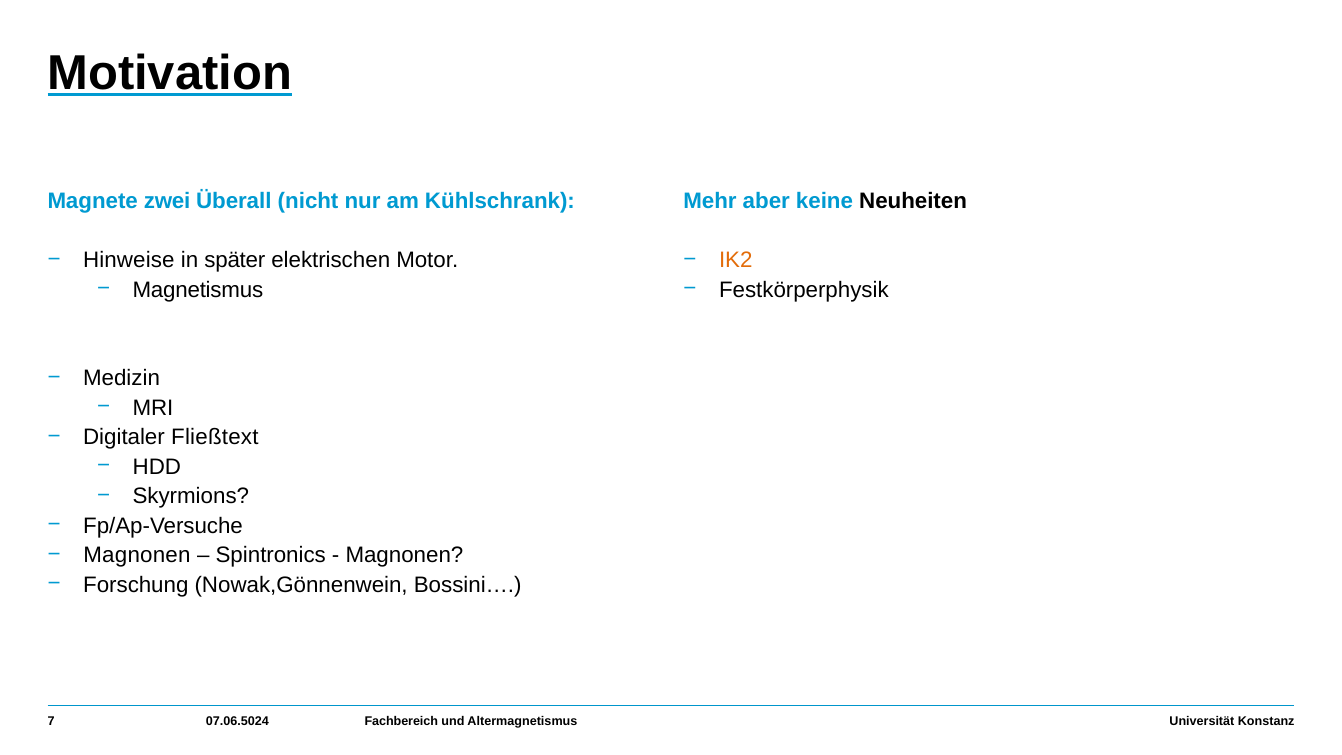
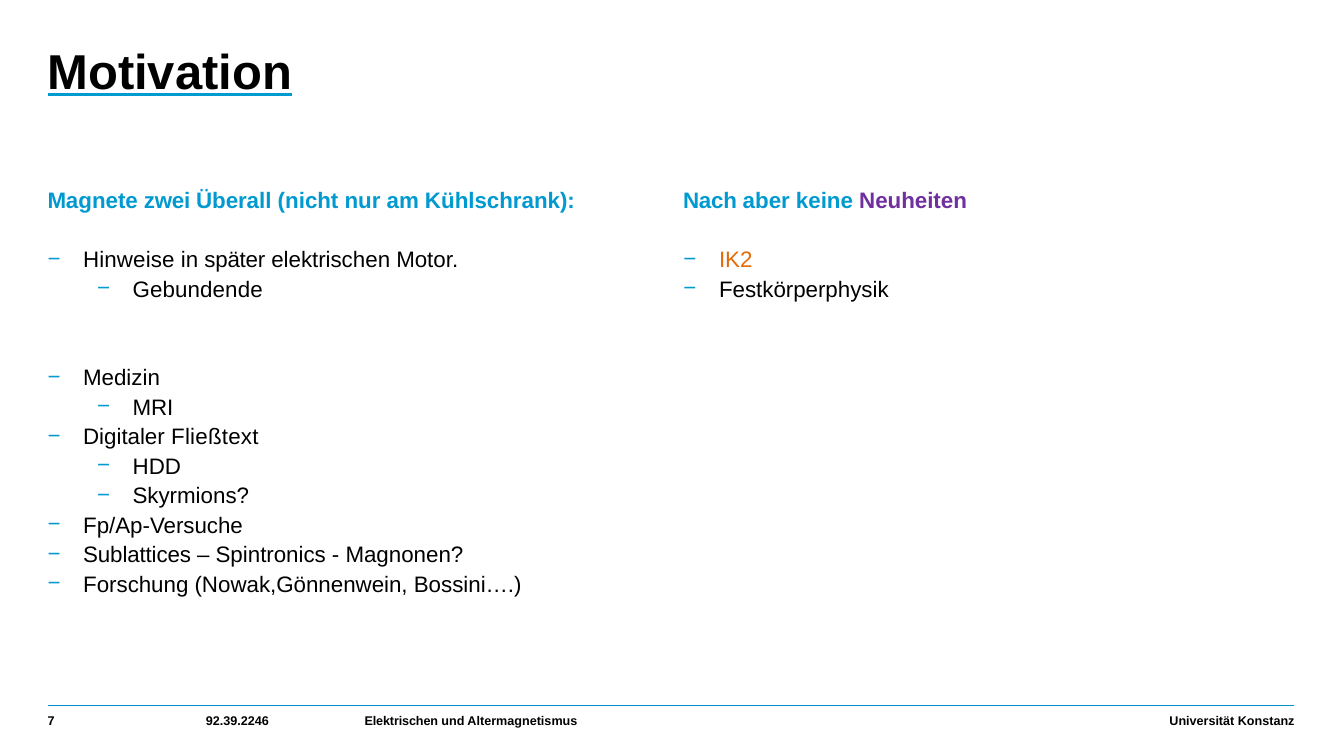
Mehr: Mehr -> Nach (710, 201)
Neuheiten colour: black -> purple (913, 201)
Magnetismus: Magnetismus -> Gebundende (198, 290)
Magnonen: Magnonen -> Sublattices (137, 555)
07.06.5024: 07.06.5024 -> 92.39.2246 (237, 721)
Fachbereich: Fachbereich -> Elektrischen (401, 721)
